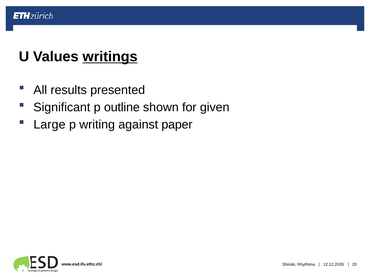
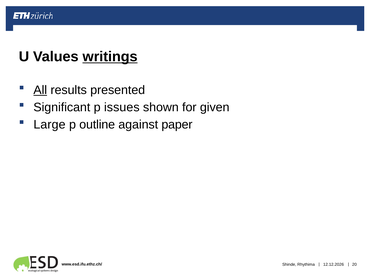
All underline: none -> present (40, 90)
outline: outline -> issues (122, 108)
writing: writing -> outline (97, 125)
